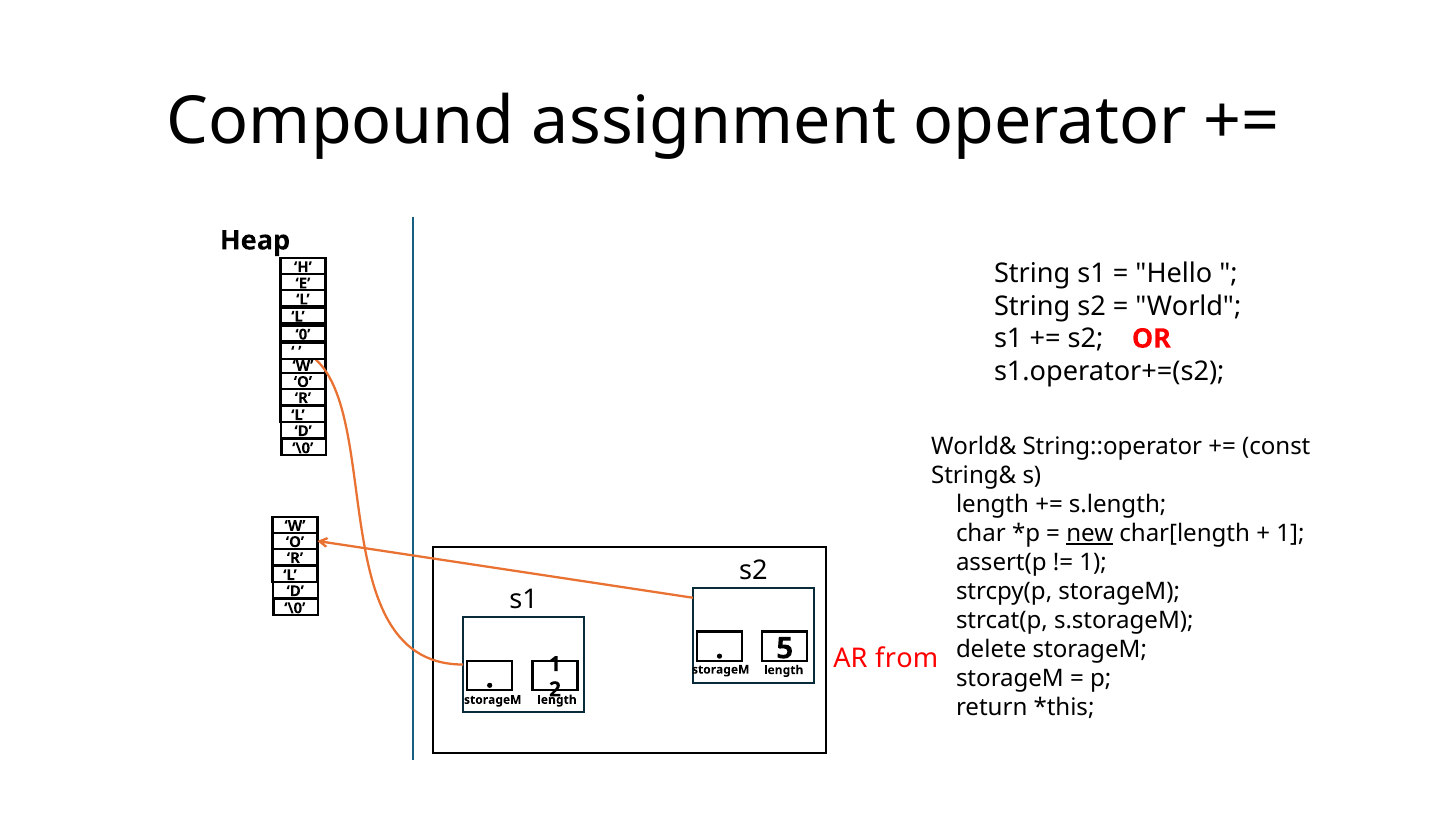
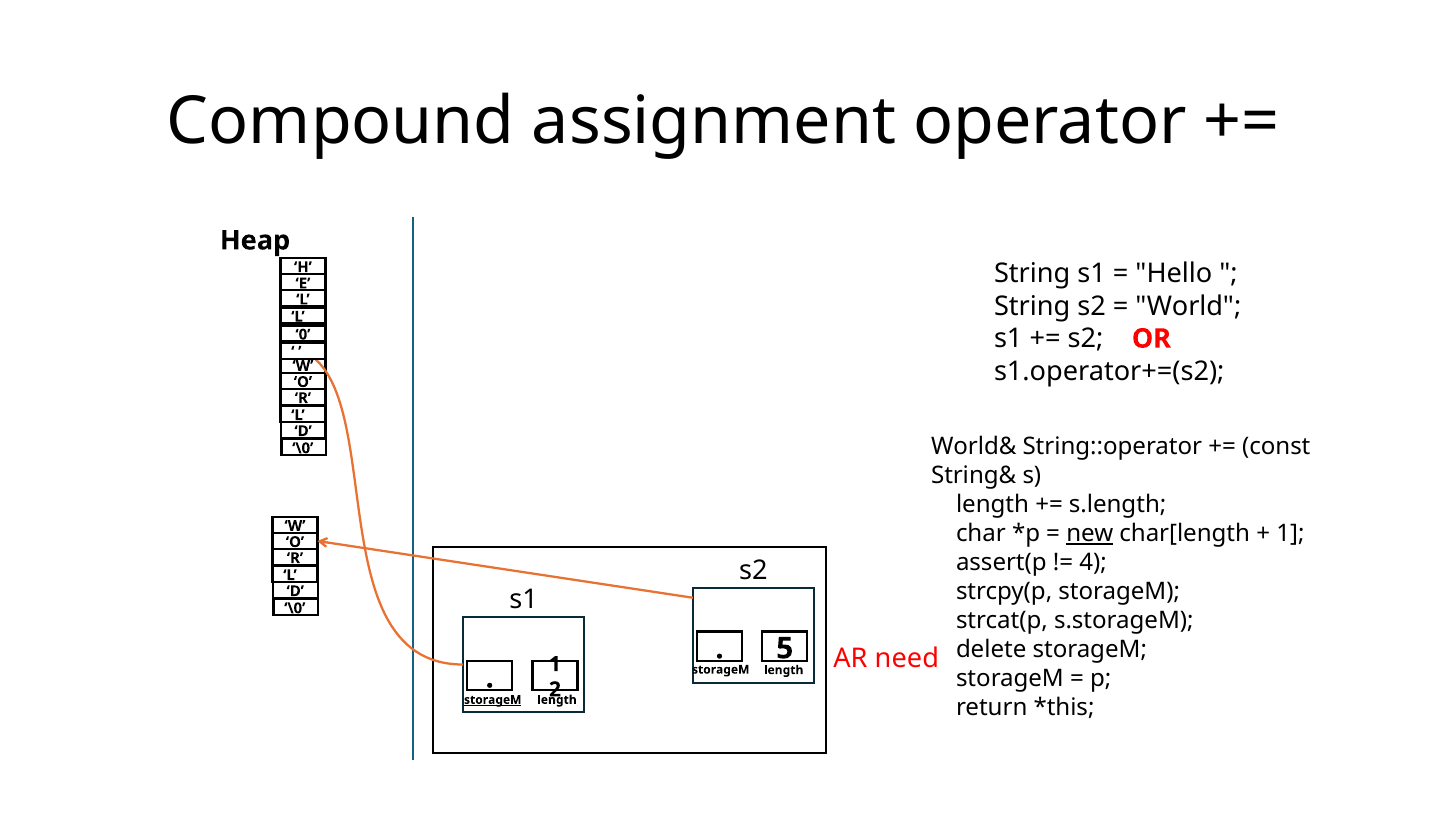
1: 1 -> 4 (1093, 563)
from: from -> need (907, 659)
storageM underline: none -> present (493, 700)
